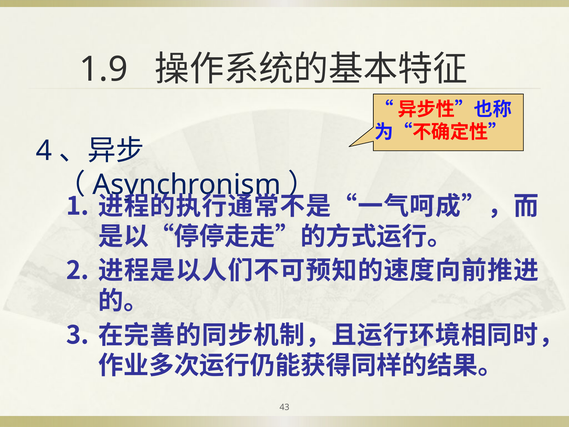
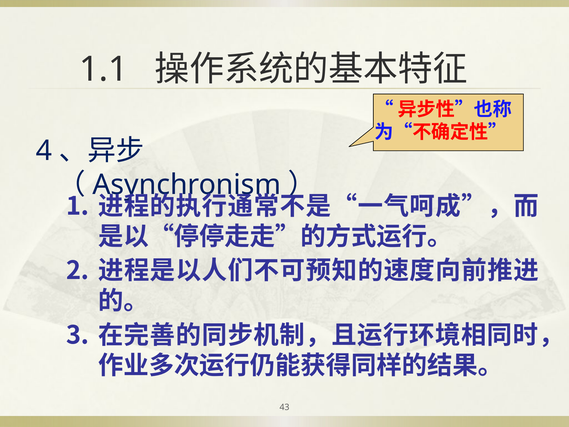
1.9: 1.9 -> 1.1 (104, 69)
